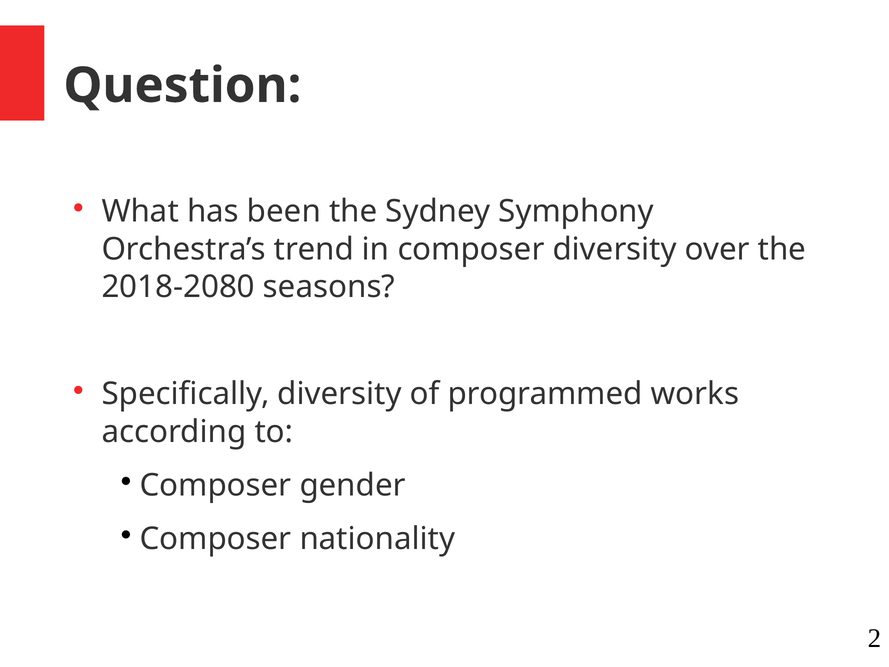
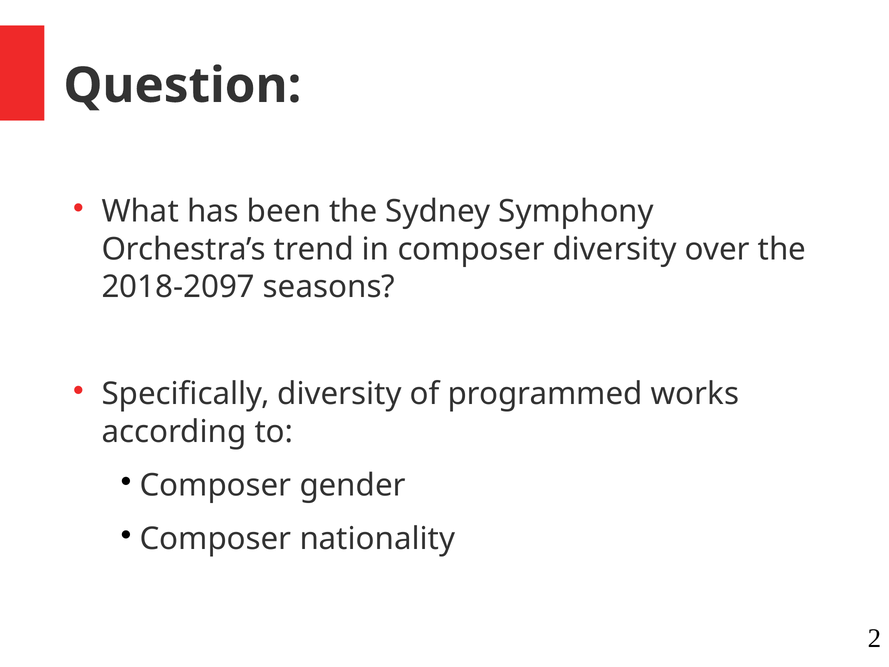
2018-2080: 2018-2080 -> 2018-2097 (178, 287)
